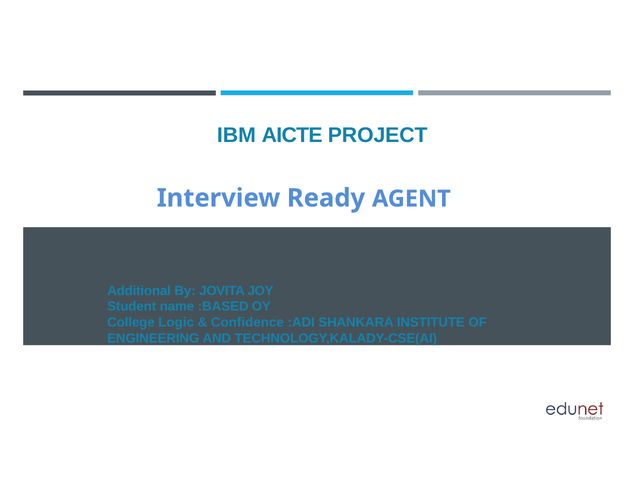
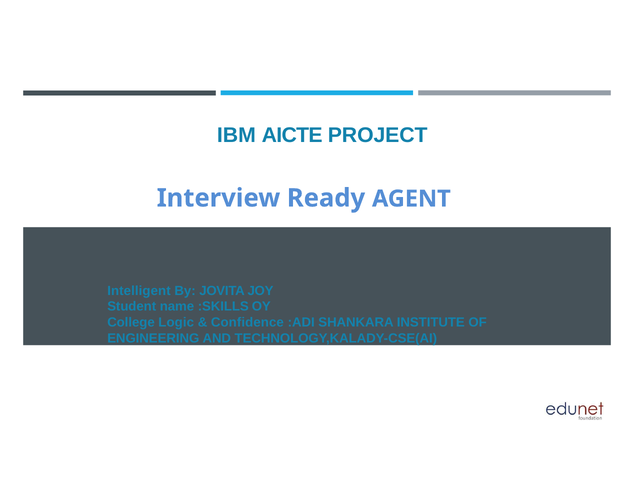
Additional: Additional -> Intelligent (139, 291)
:BASED: :BASED -> :SKILLS (223, 306)
